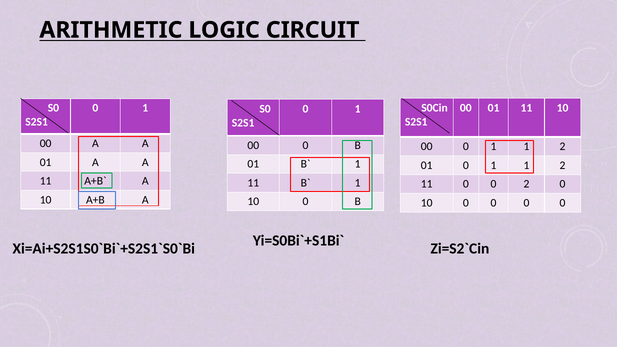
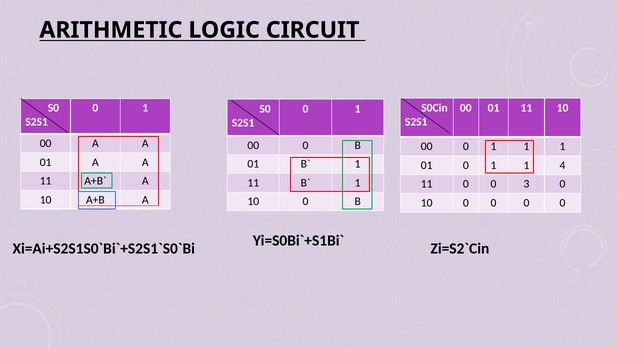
2: 2 -> 1 (563, 147)
2: 2 -> 4 (563, 165)
0 2: 2 -> 3 (526, 184)
